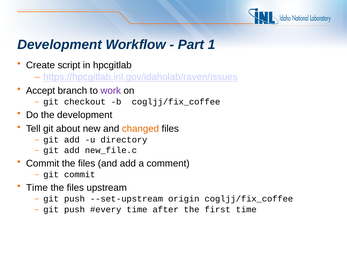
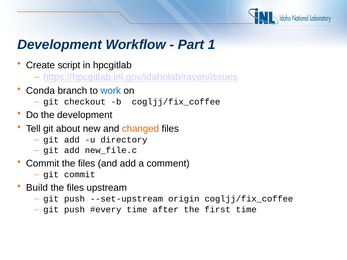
Accept: Accept -> Conda (40, 91)
work colour: purple -> blue (111, 91)
Time: Time -> Build (37, 188)
